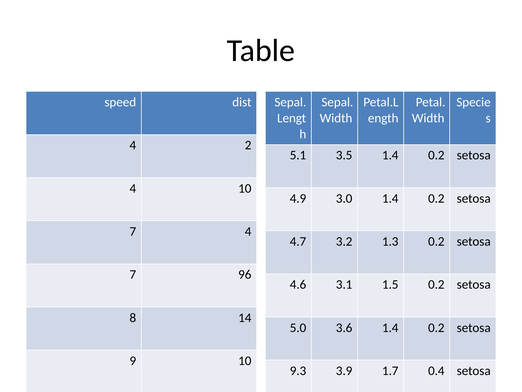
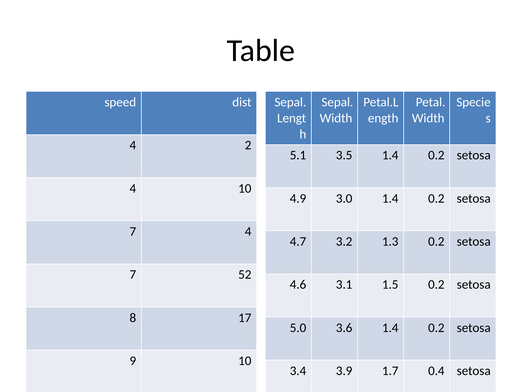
96: 96 -> 52 (245, 274)
14: 14 -> 17 (245, 317)
9.3: 9.3 -> 3.4 (298, 370)
